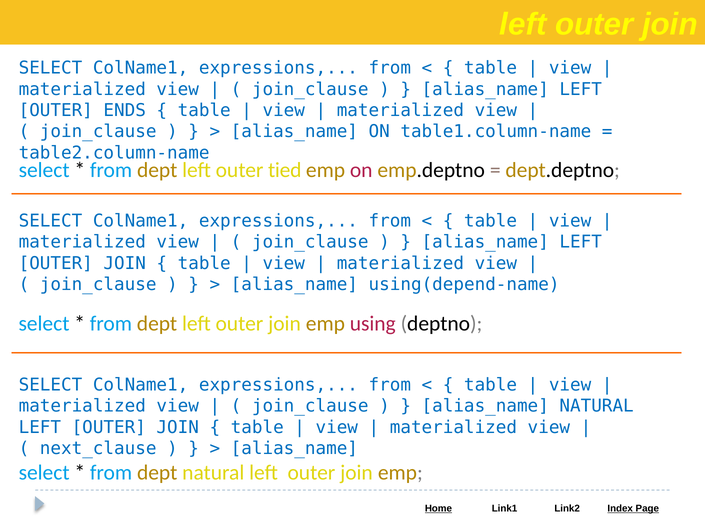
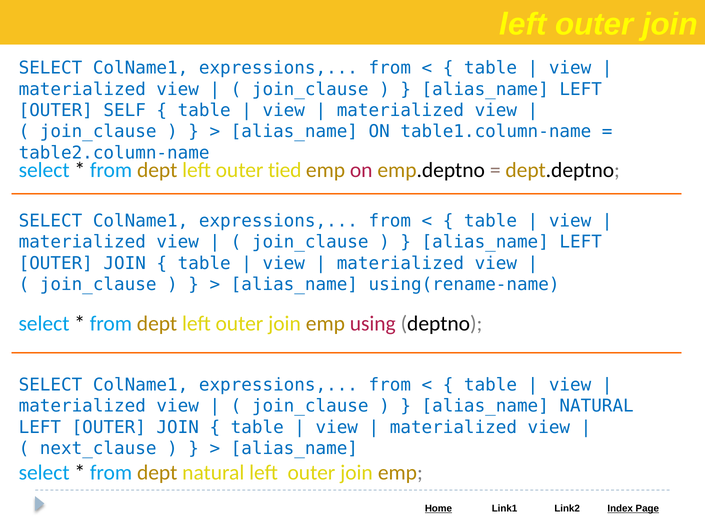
ENDS: ENDS -> SELF (125, 110)
using(depend-name: using(depend-name -> using(rename-name (464, 284)
